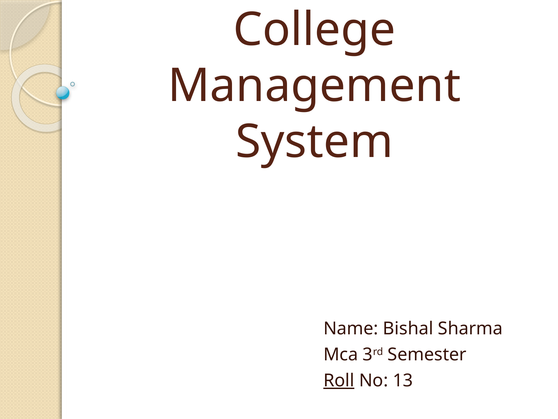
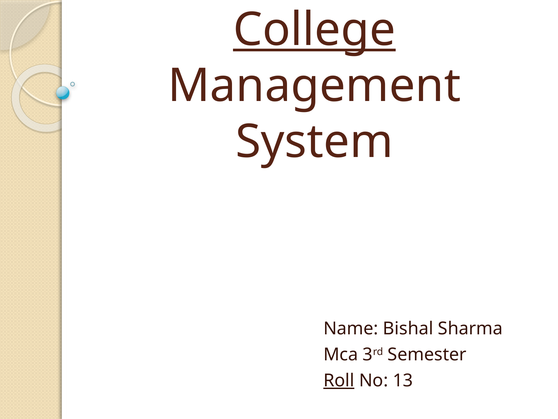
College underline: none -> present (314, 30)
